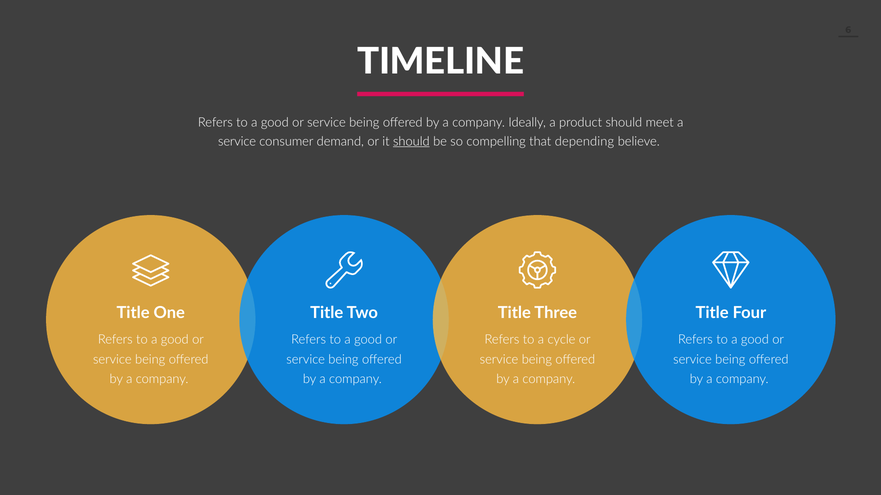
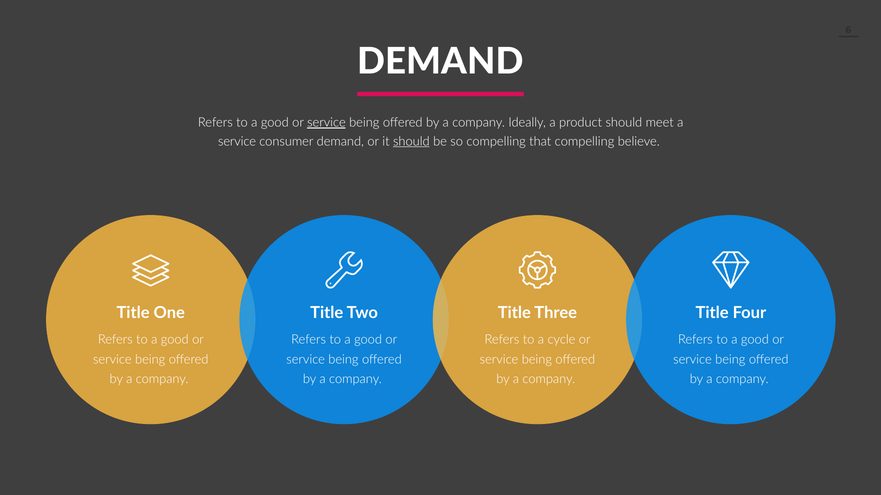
TIMELINE: TIMELINE -> DEMAND (440, 62)
service underline: none -> present (326, 123)
that depending: depending -> compelling (585, 141)
